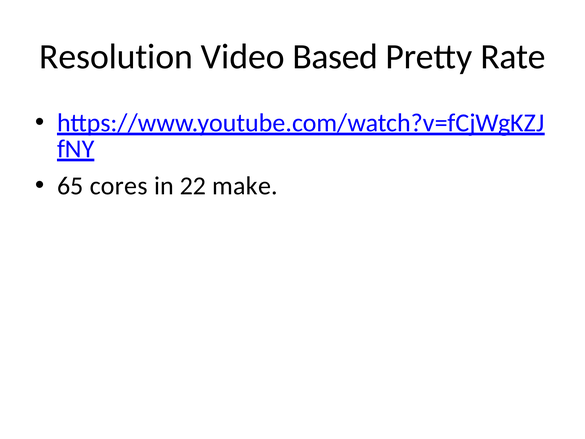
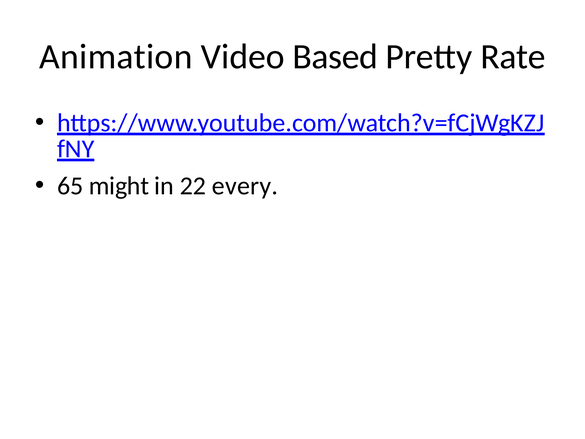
Resolution: Resolution -> Animation (116, 57)
cores: cores -> might (119, 186)
make: make -> every (245, 186)
